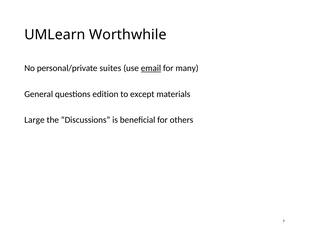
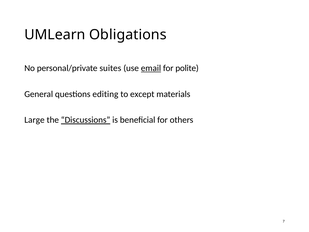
Worthwhile: Worthwhile -> Obligations (128, 35)
many: many -> polite (187, 68)
edition: edition -> editing (105, 94)
Discussions underline: none -> present (86, 120)
